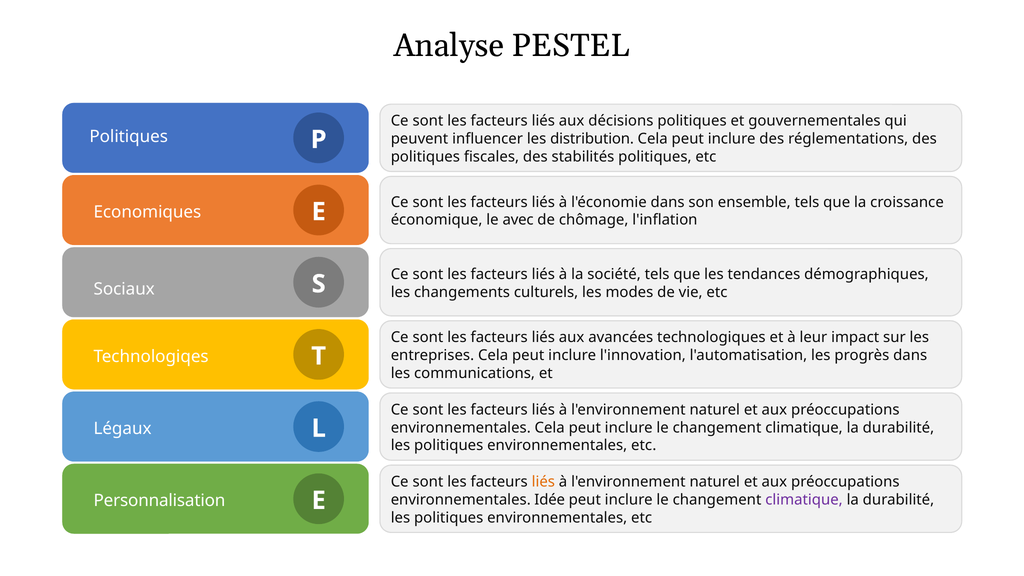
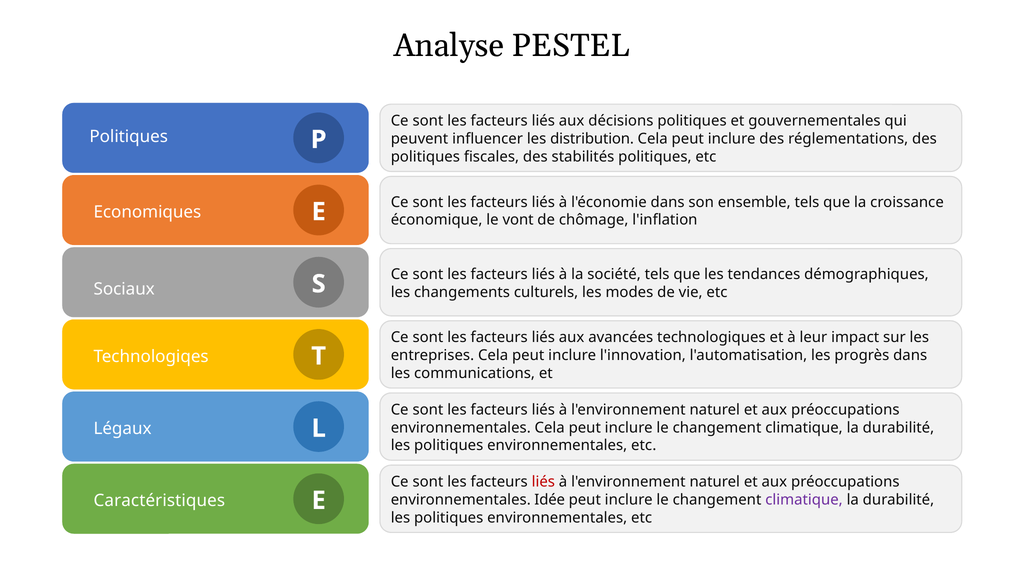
avec: avec -> vont (518, 220)
liés colour: orange -> red (543, 482)
Personnalisation: Personnalisation -> Caractéristiques (159, 501)
